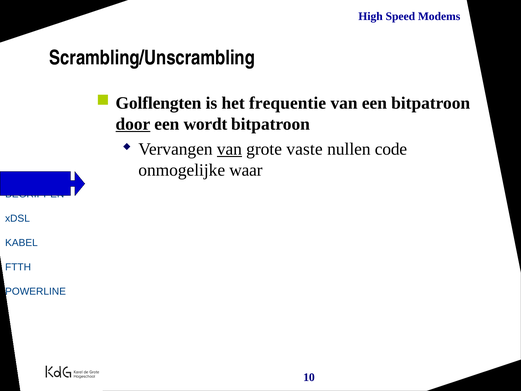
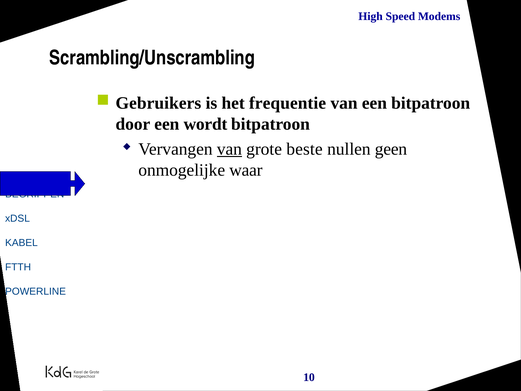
Golflengten: Golflengten -> Gebruikers (158, 103)
door underline: present -> none (133, 124)
vaste: vaste -> beste (305, 149)
code: code -> geen (391, 149)
